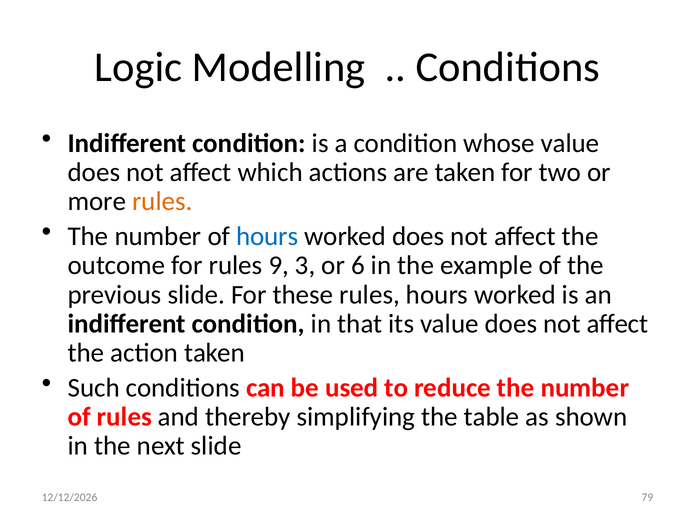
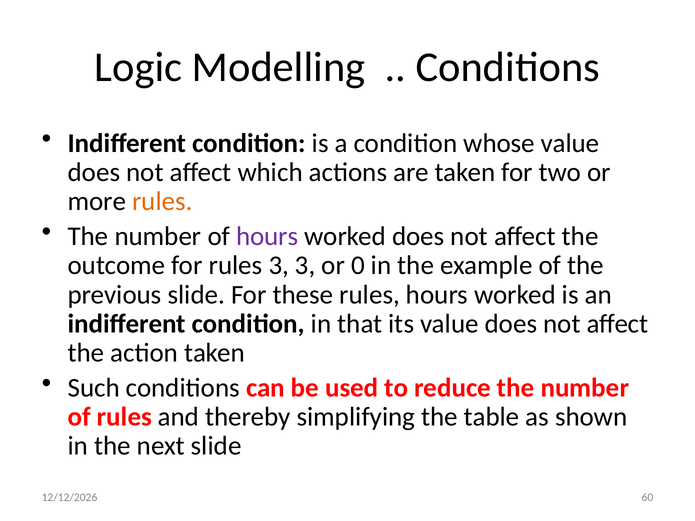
hours colour: blue -> purple (267, 236)
rules 9: 9 -> 3 (279, 266)
6: 6 -> 0 (358, 266)
79: 79 -> 60 (647, 498)
